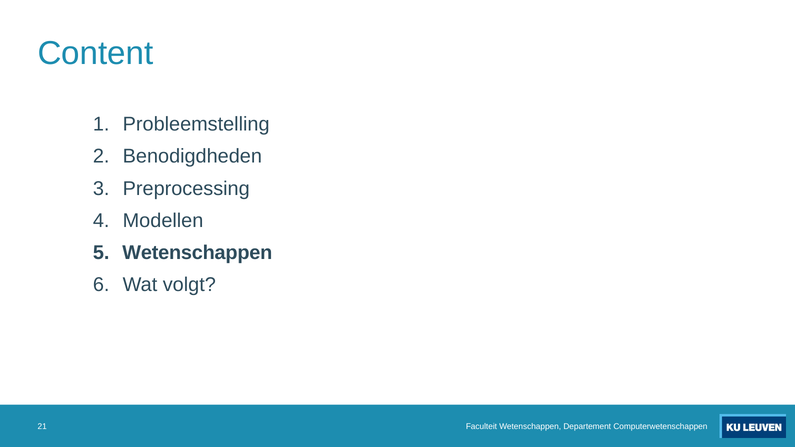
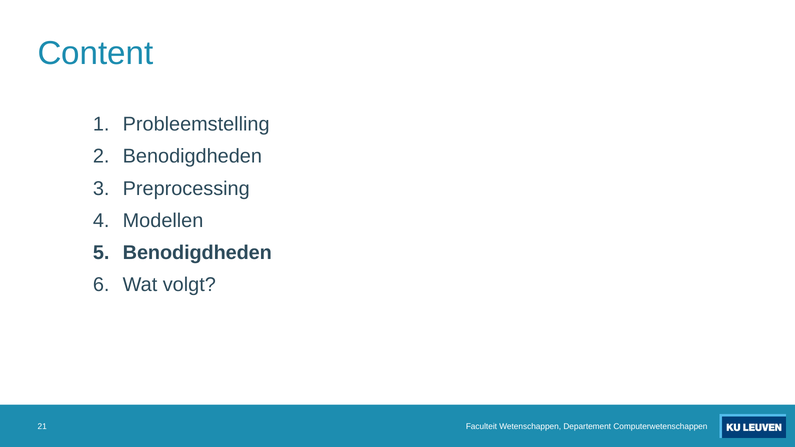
Wetenschappen: Wetenschappen -> Benodigdheden (197, 253)
